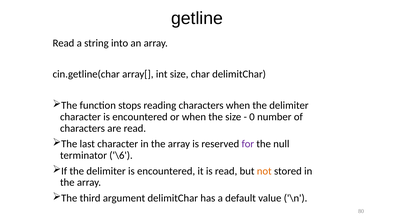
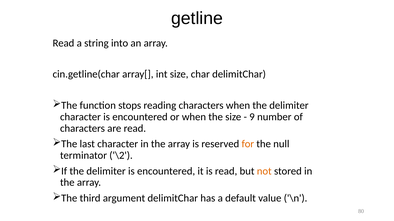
0: 0 -> 9 (252, 117)
for colour: purple -> orange (248, 144)
\6: \6 -> \2 (121, 156)
